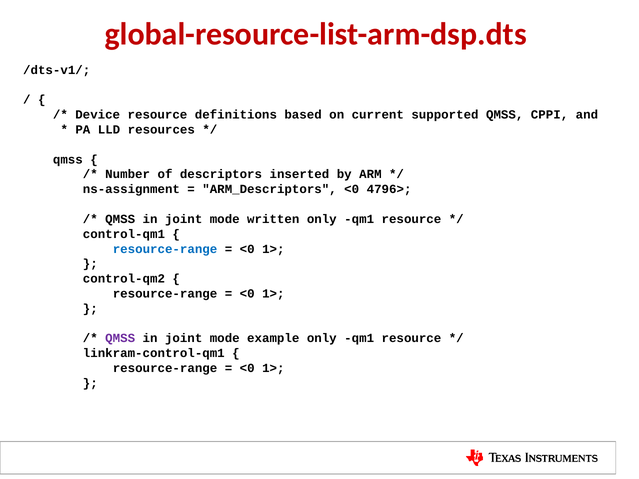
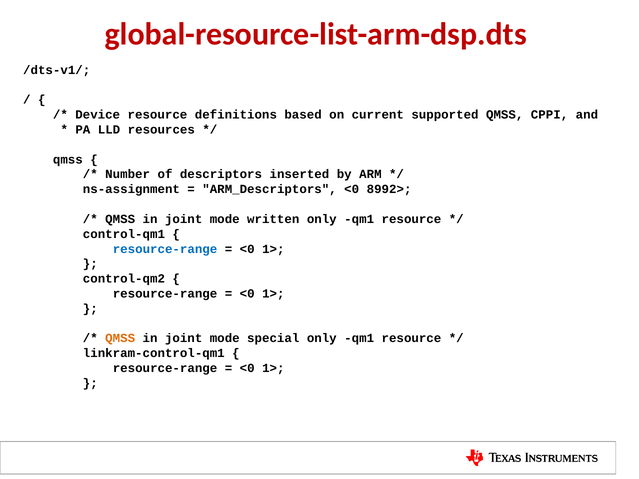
4796>: 4796> -> 8992> (389, 189)
QMSS colour: purple -> orange (120, 339)
example: example -> special (273, 339)
